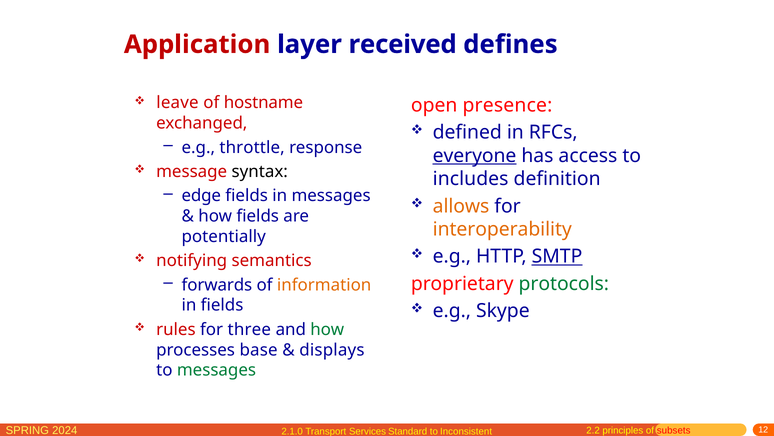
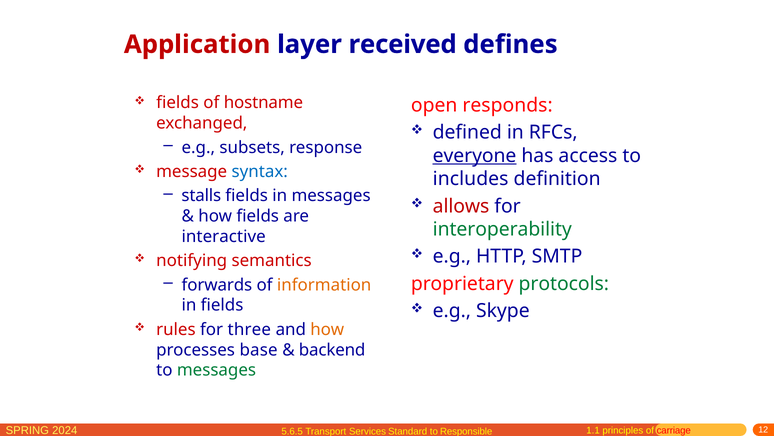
leave: leave -> fields (178, 103)
presence: presence -> responds (508, 105)
throttle: throttle -> subsets (252, 147)
syntax colour: black -> blue (260, 171)
edge: edge -> stalls (201, 196)
allows colour: orange -> red (461, 206)
interoperability colour: orange -> green (502, 229)
potentially: potentially -> interactive (224, 236)
SMTP underline: present -> none (557, 256)
how colour: green -> orange (327, 329)
displays: displays -> backend (332, 349)
2.2: 2.2 -> 1.1 (593, 430)
subsets: subsets -> carriage (674, 430)
2.1.0: 2.1.0 -> 5.6.5 (292, 431)
Inconsistent: Inconsistent -> Responsible (466, 431)
